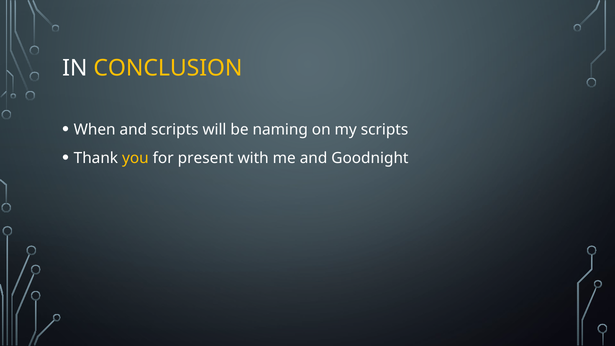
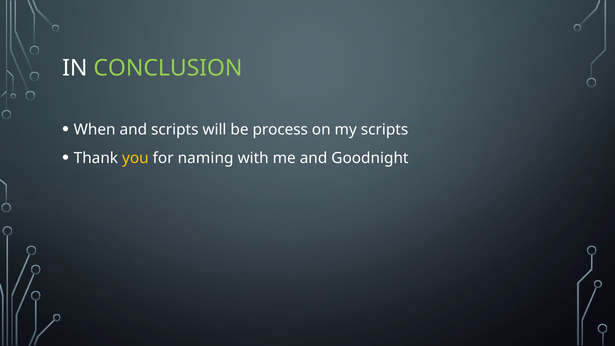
CONCLUSION colour: yellow -> light green (168, 68)
naming: naming -> process (280, 130)
present: present -> naming (206, 158)
